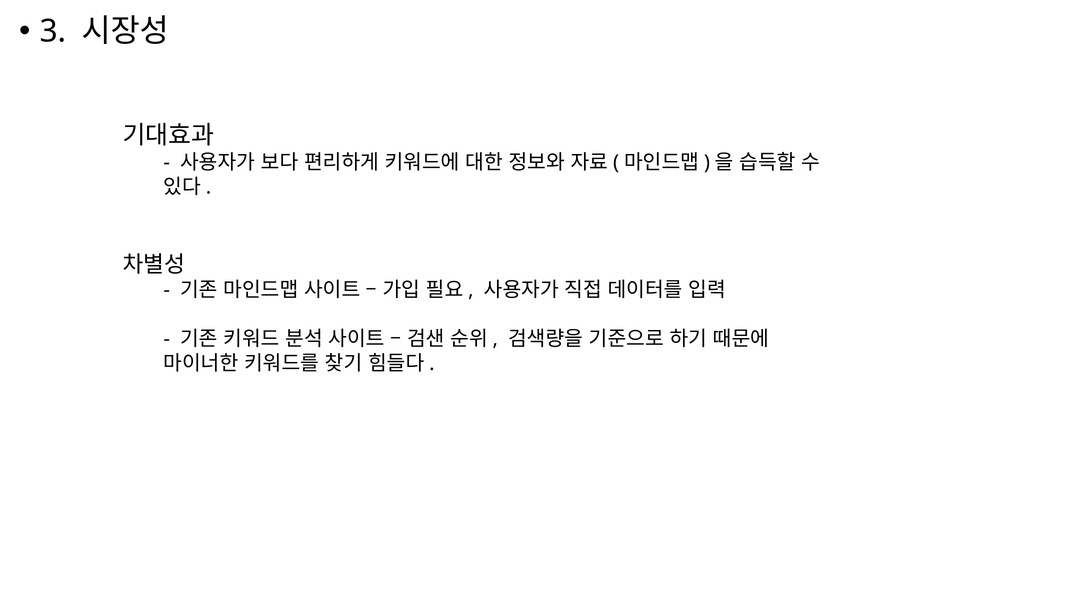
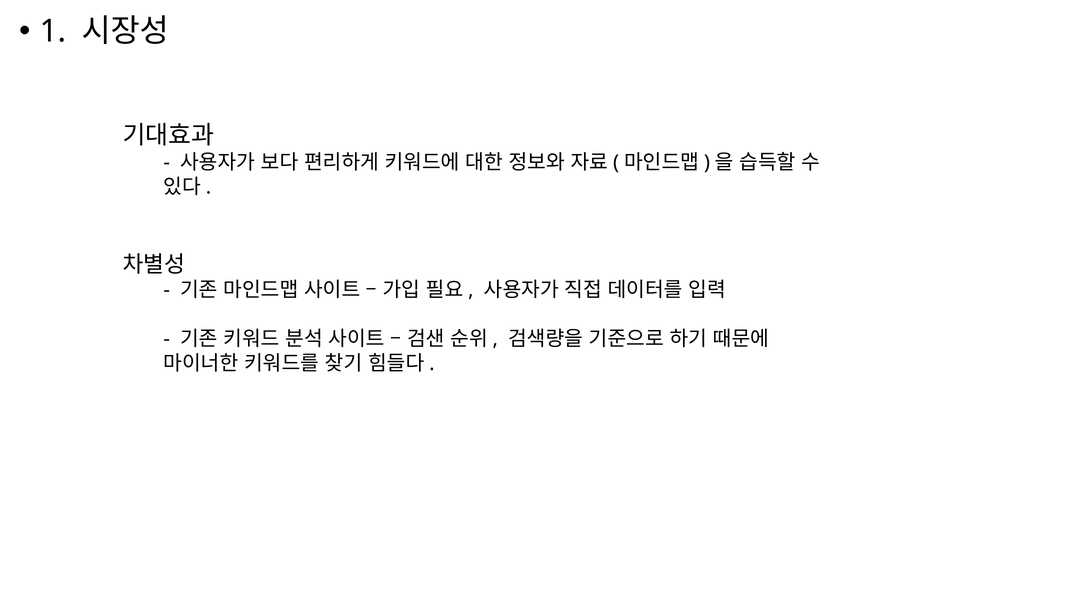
3: 3 -> 1 (53, 31)
